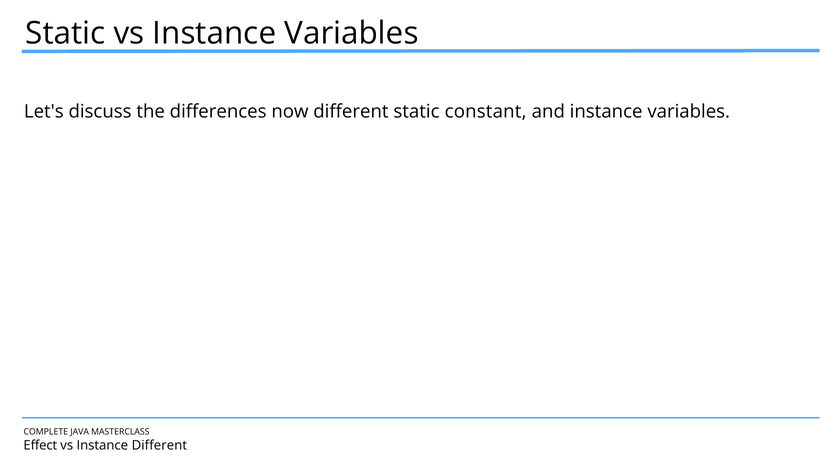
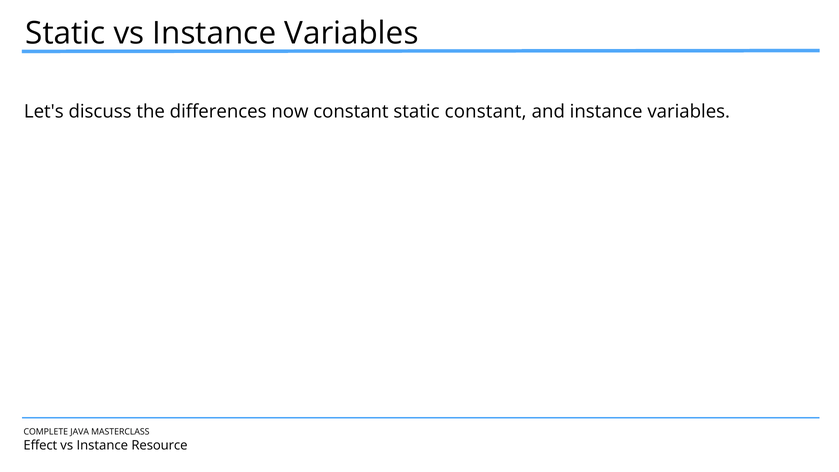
now different: different -> constant (351, 112)
Instance Different: Different -> Resource (159, 445)
